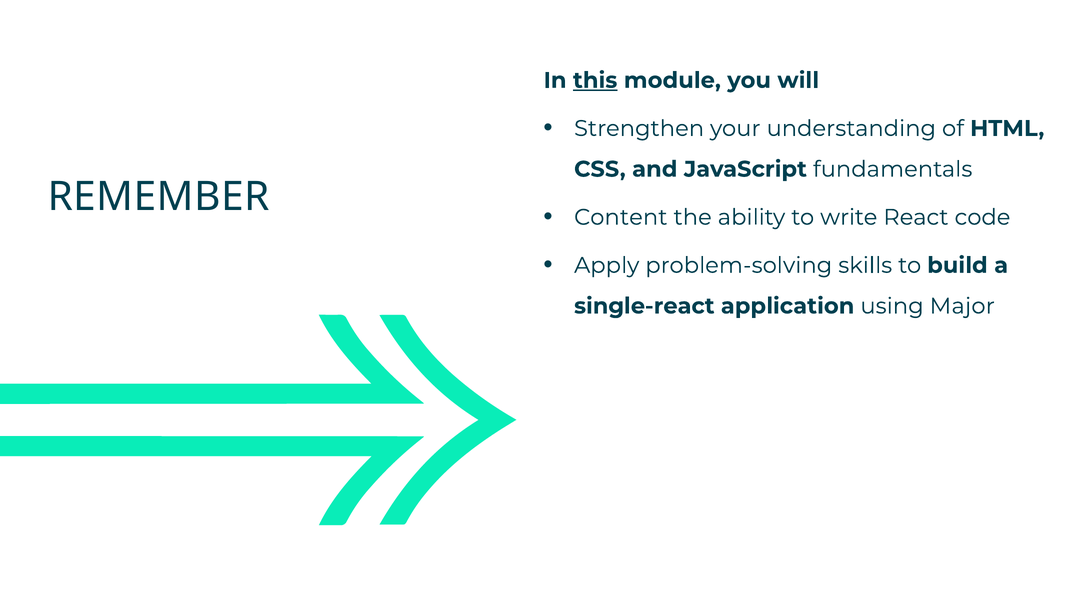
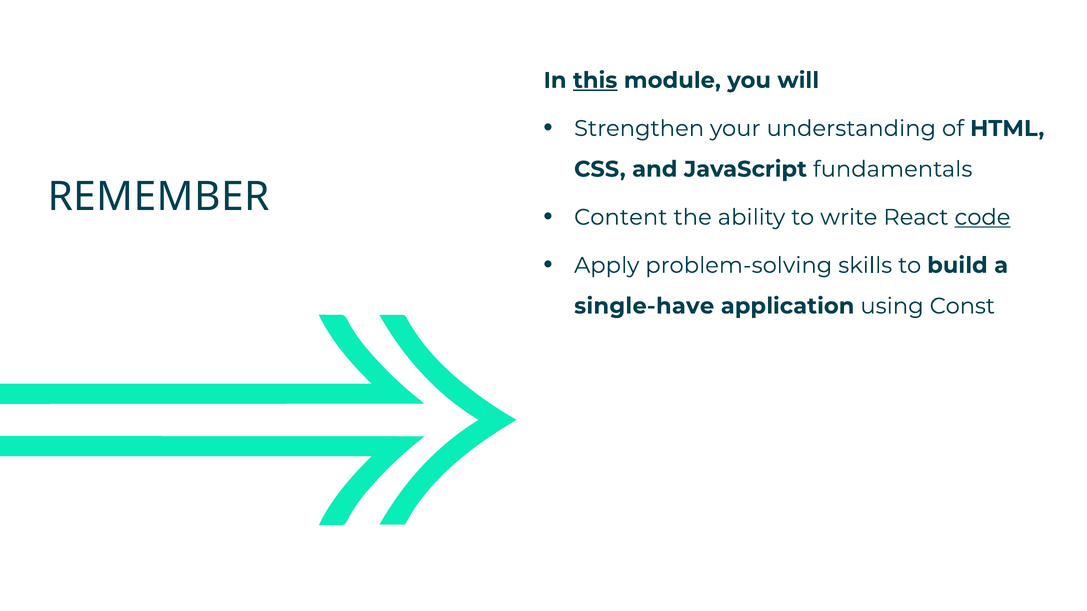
code underline: none -> present (982, 217)
single-react: single-react -> single-have (644, 306)
Major: Major -> Const (962, 306)
